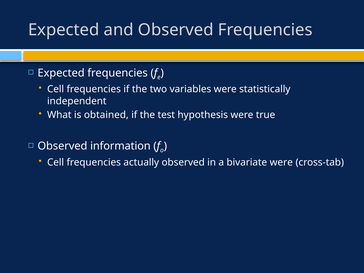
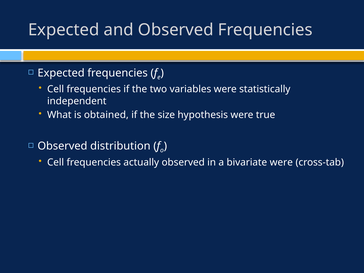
test: test -> size (166, 115)
information: information -> distribution (120, 146)
